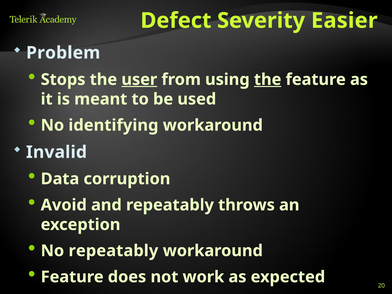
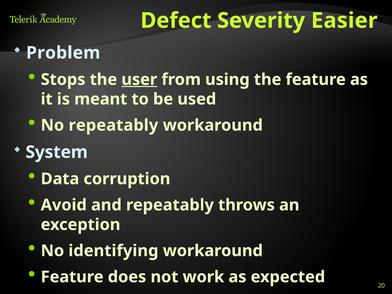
the underline: present -> none (268, 80)
No identifying: identifying -> repeatably (113, 125)
Invalid: Invalid -> System (57, 152)
No repeatably: repeatably -> identifying (113, 251)
